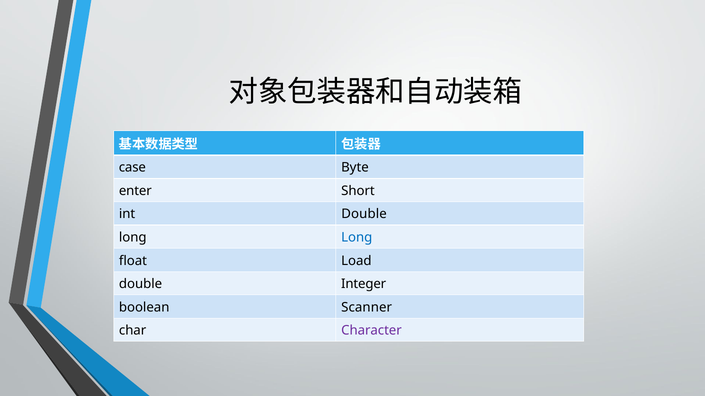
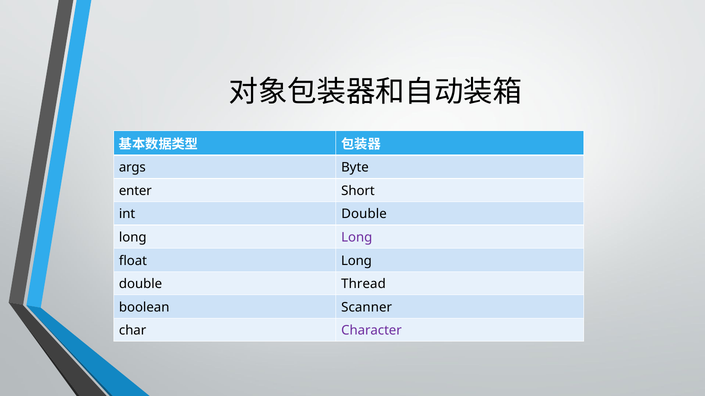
case: case -> args (132, 168)
Long colour: blue -> purple (357, 238)
float Load: Load -> Long (356, 261)
Integer: Integer -> Thread (363, 284)
